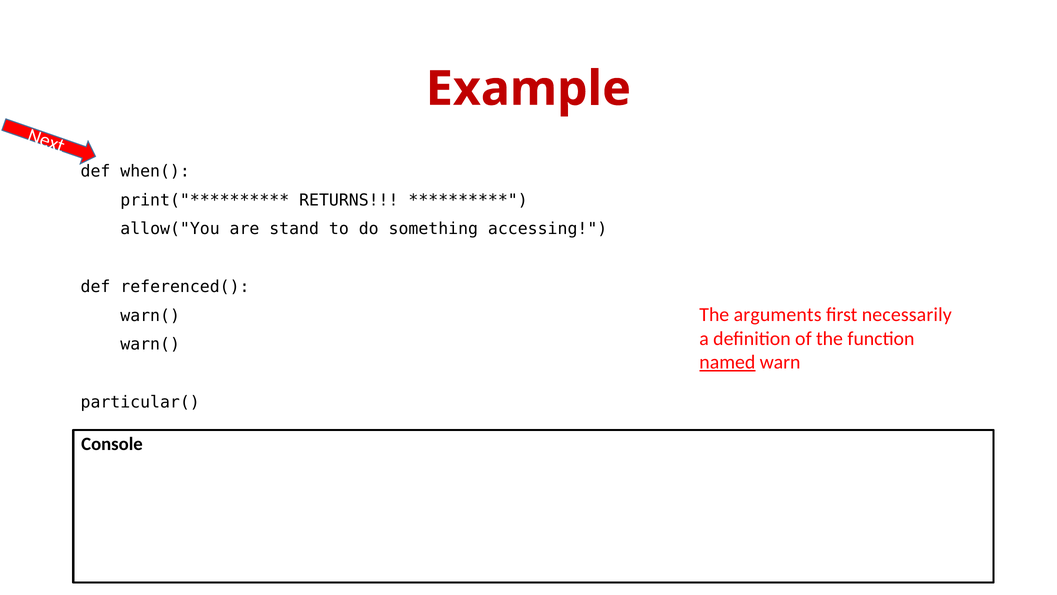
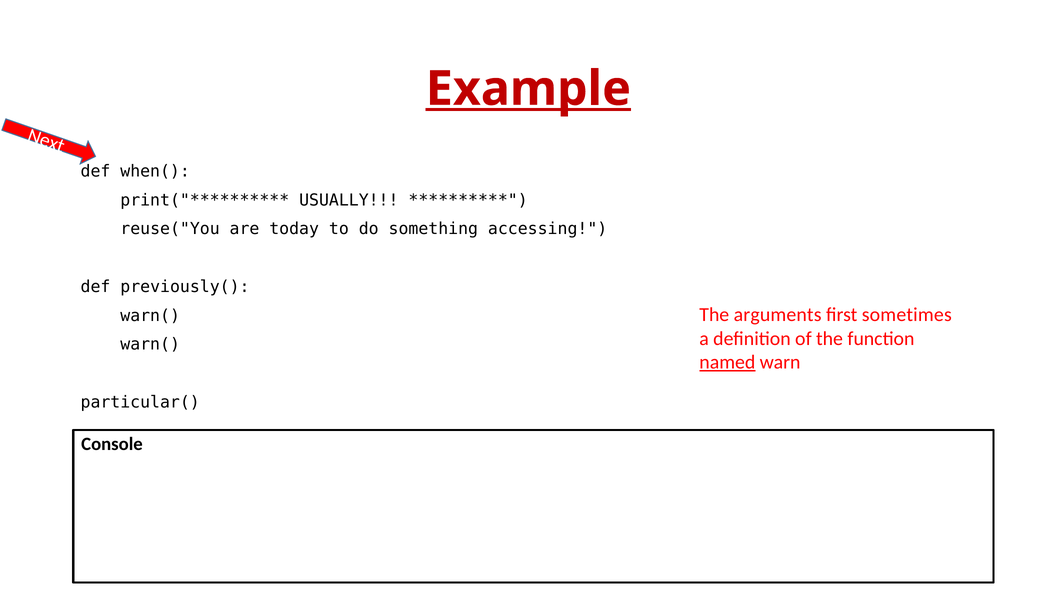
Example underline: none -> present (528, 89)
RETURNS: RETURNS -> USUALLY (349, 200)
allow("You: allow("You -> reuse("You (170, 229)
stand: stand -> today (294, 229)
referenced(: referenced( -> previously( (185, 286)
necessarily: necessarily -> sometimes (907, 314)
